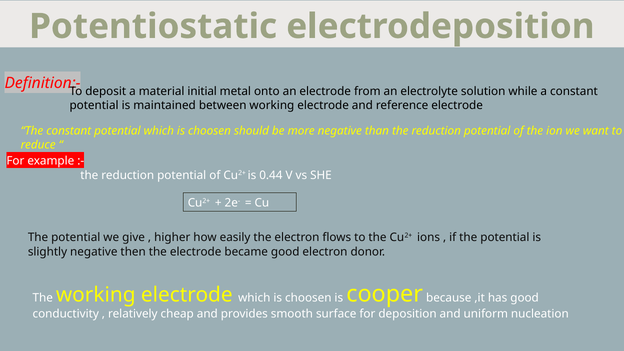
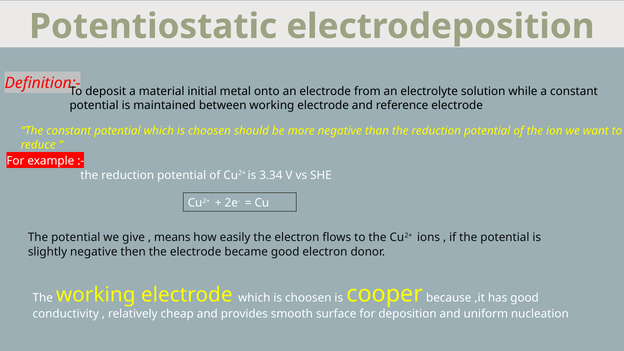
0.44: 0.44 -> 3.34 (271, 175)
higher: higher -> means (172, 238)
